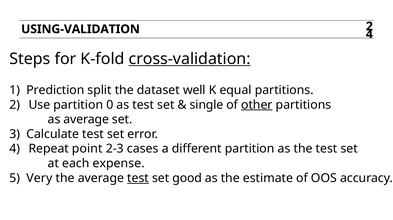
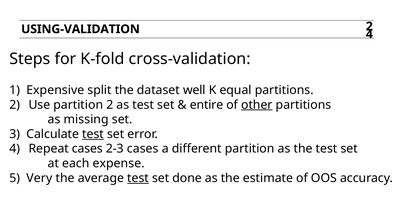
cross-validation underline: present -> none (190, 59)
Prediction: Prediction -> Expensive (55, 90)
partition 0: 0 -> 2 (110, 105)
single: single -> entire (207, 105)
as average: average -> missing (86, 120)
test underline: none -> present (93, 134)
Repeat point: point -> cases (87, 149)
good: good -> done (187, 179)
